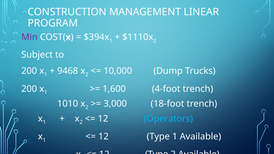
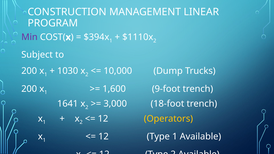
9468: 9468 -> 1030 (68, 71)
4-foot: 4-foot -> 9-foot (166, 89)
1010: 1010 -> 1641 (68, 104)
Operators colour: light blue -> yellow (168, 119)
